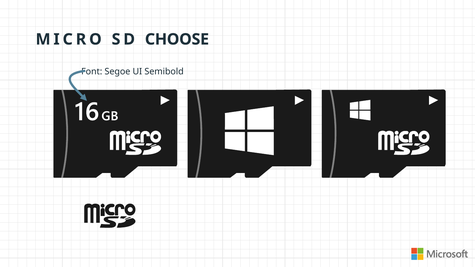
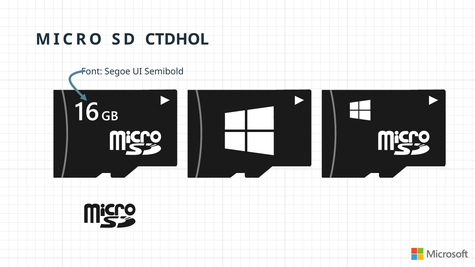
CHOOSE: CHOOSE -> CTDHOL (177, 39)
